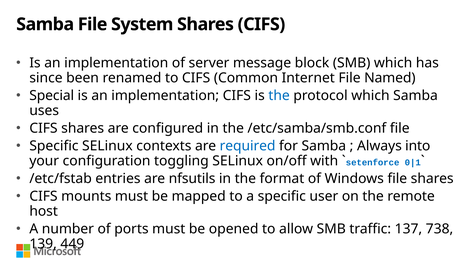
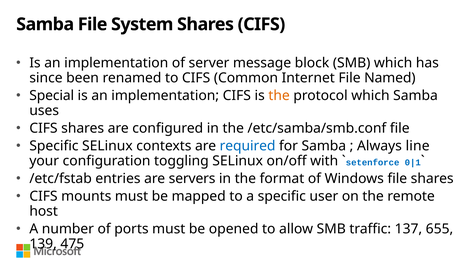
the colour: blue -> orange (279, 96)
into: into -> line (418, 146)
nfsutils: nfsutils -> servers (192, 179)
738: 738 -> 655 (440, 230)
449: 449 -> 475 (72, 245)
